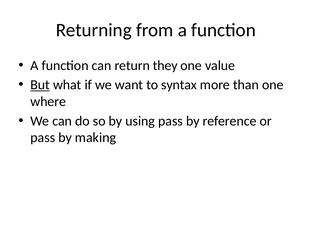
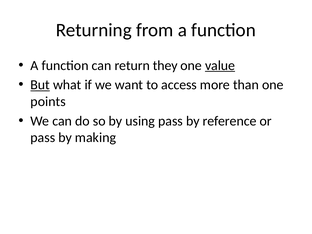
value underline: none -> present (220, 65)
syntax: syntax -> access (179, 85)
where: where -> points (48, 102)
